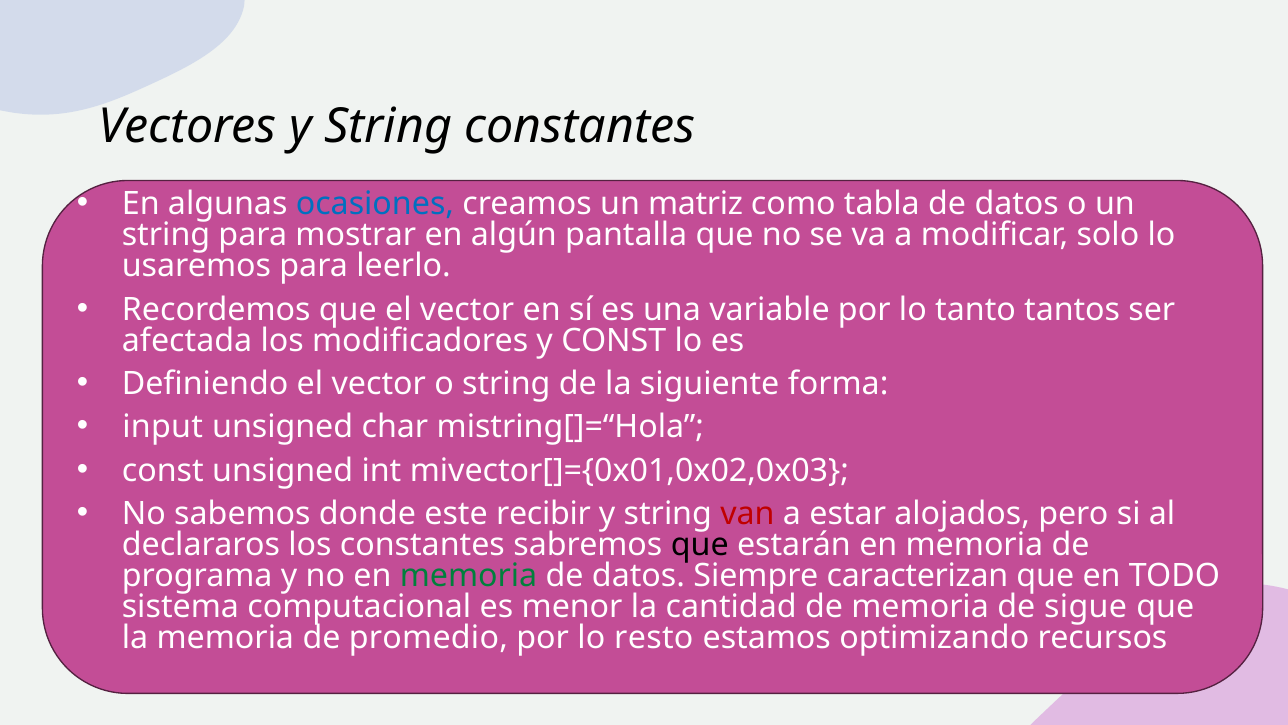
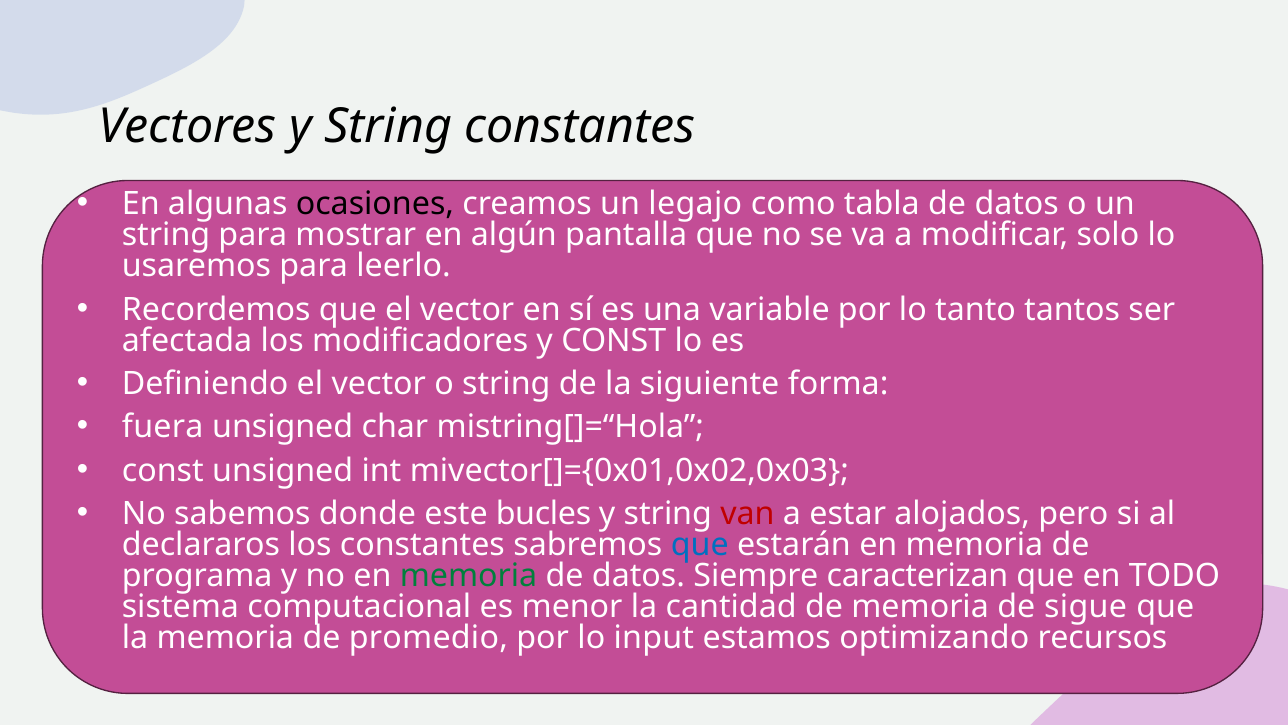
ocasiones colour: blue -> black (375, 204)
matriz: matriz -> legajo (695, 204)
input: input -> fuera (163, 427)
recibir: recibir -> bucles (543, 514)
que colour: black -> blue (700, 545)
resto: resto -> input (654, 638)
